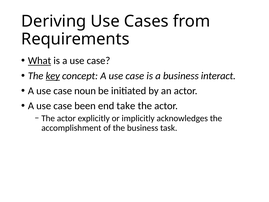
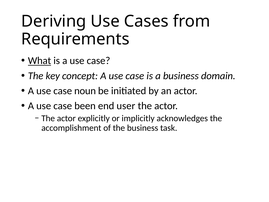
key underline: present -> none (53, 76)
interact: interact -> domain (218, 76)
take: take -> user (126, 106)
